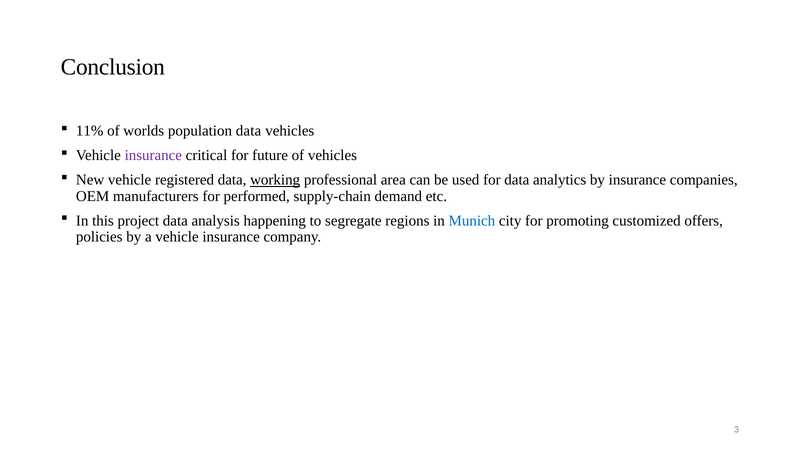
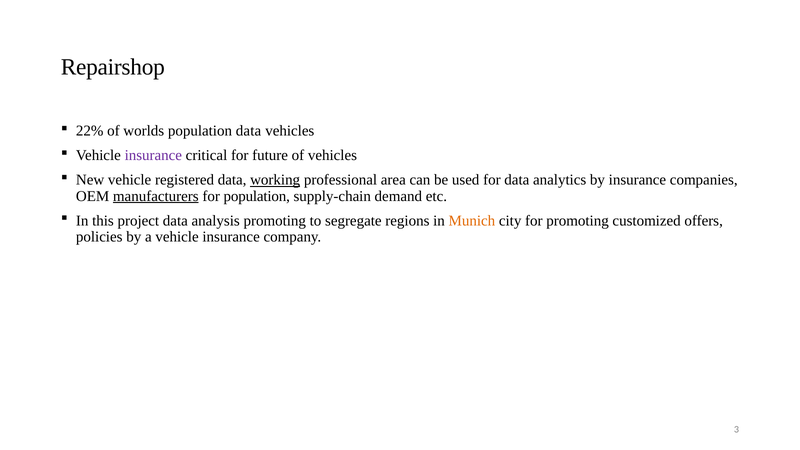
Conclusion: Conclusion -> Repairshop (113, 67)
11%: 11% -> 22% (90, 131)
manufacturers underline: none -> present (156, 196)
for performed: performed -> population (257, 196)
analysis happening: happening -> promoting (275, 221)
Munich colour: blue -> orange (472, 221)
